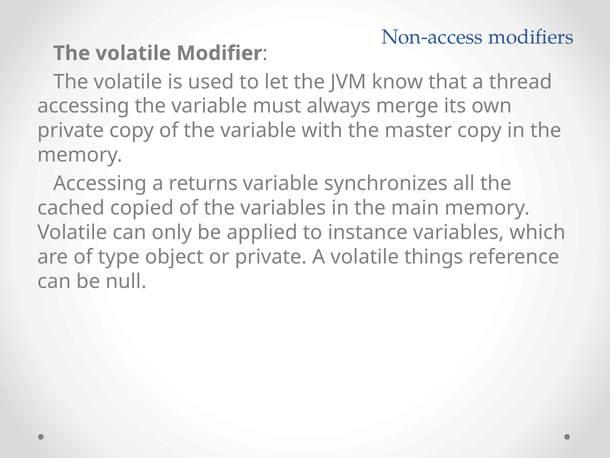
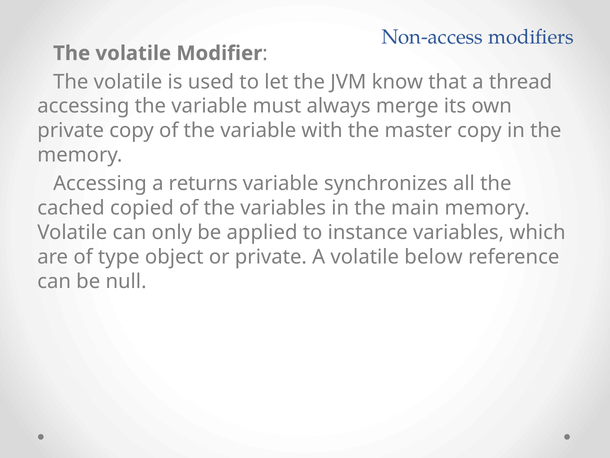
things: things -> below (433, 257)
